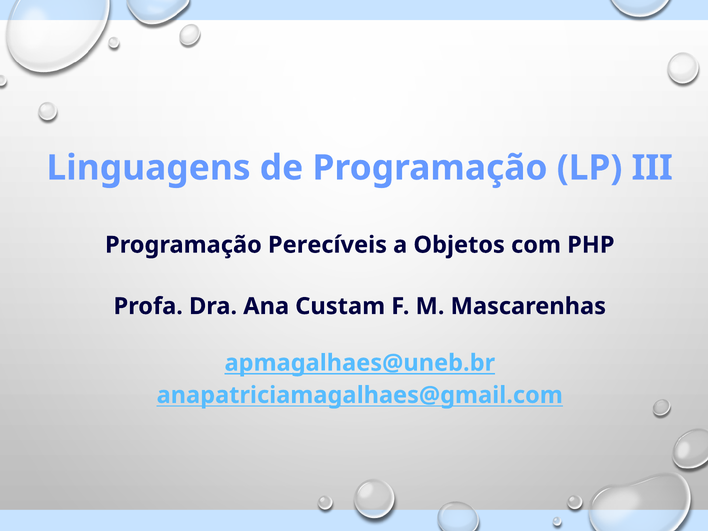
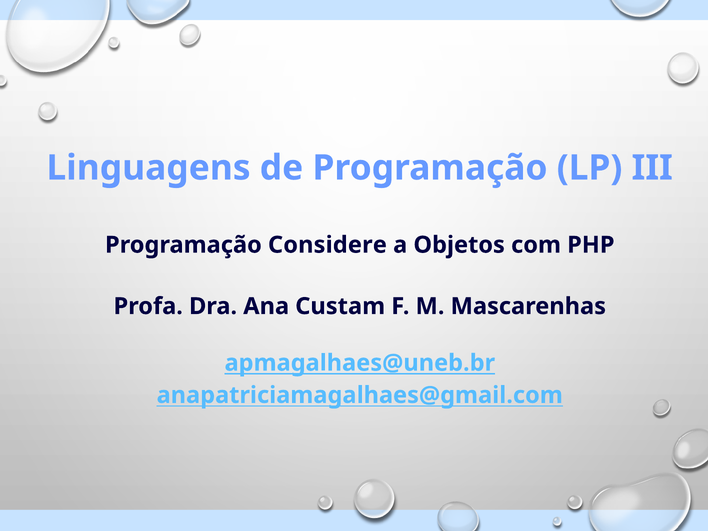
Perecíveis: Perecíveis -> Considere (327, 245)
